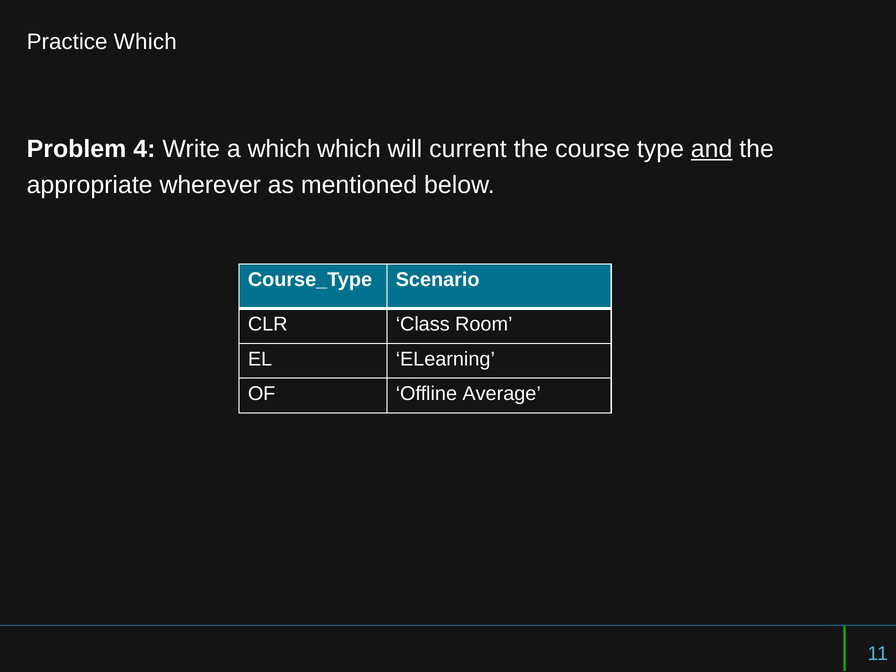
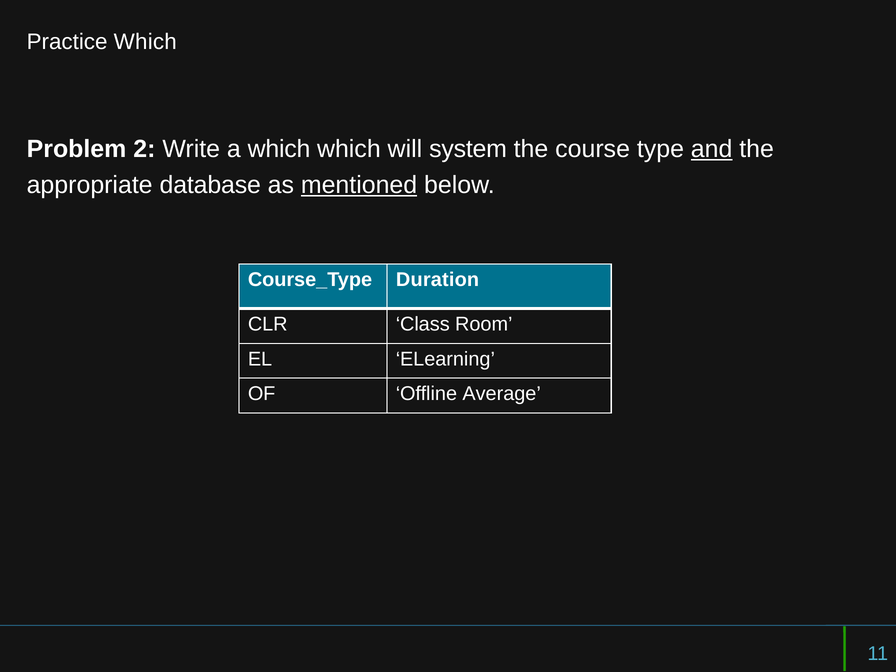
4: 4 -> 2 (144, 149)
current: current -> system (468, 149)
wherever: wherever -> database (210, 185)
mentioned underline: none -> present (359, 185)
Scenario: Scenario -> Duration (438, 280)
